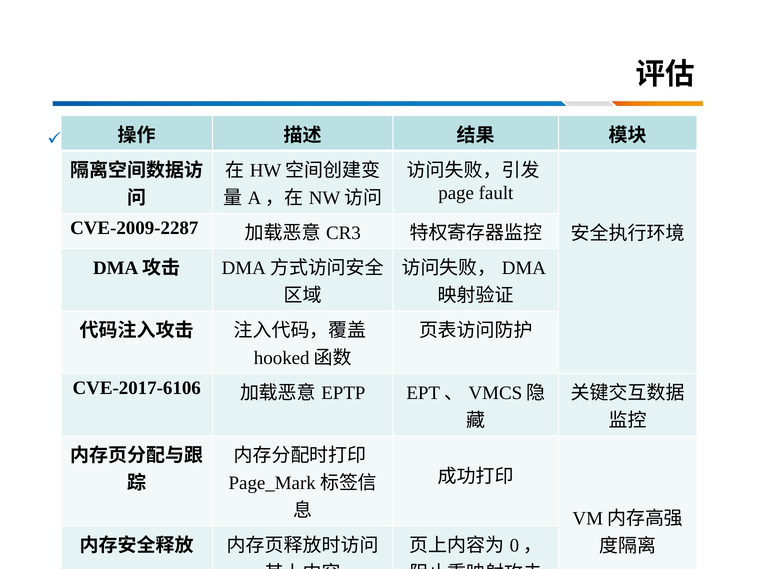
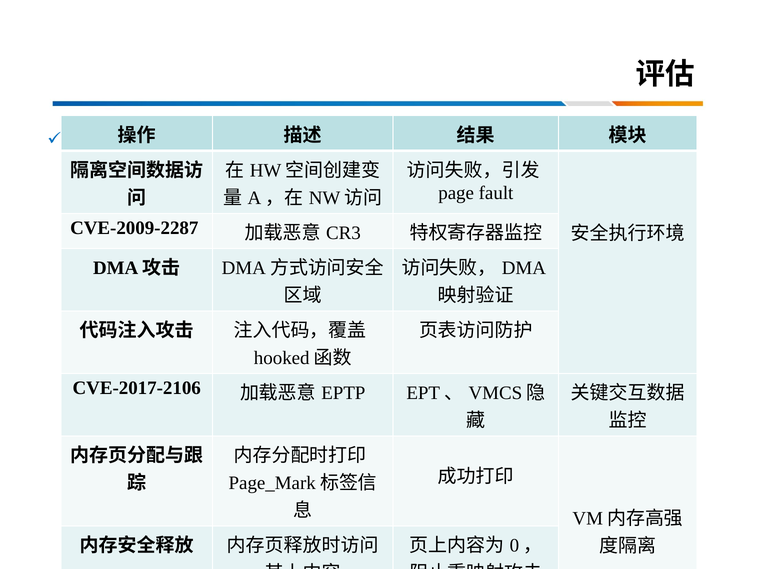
CVE-2017-6106: CVE-2017-6106 -> CVE-2017-2106 (137, 388)
